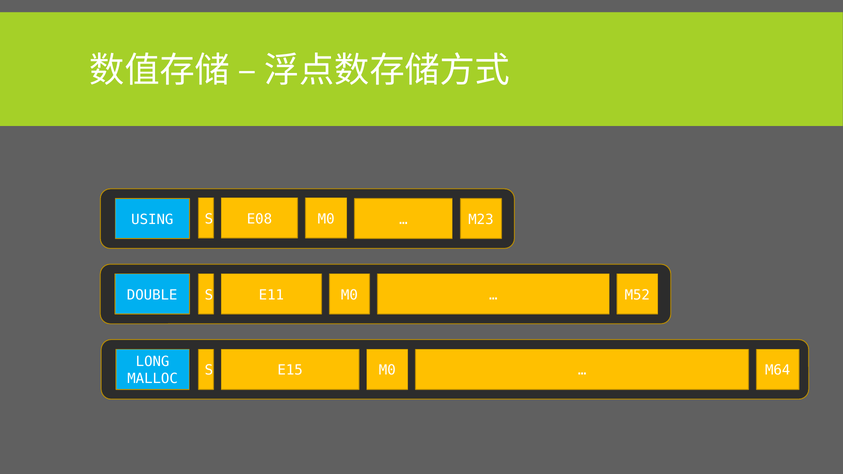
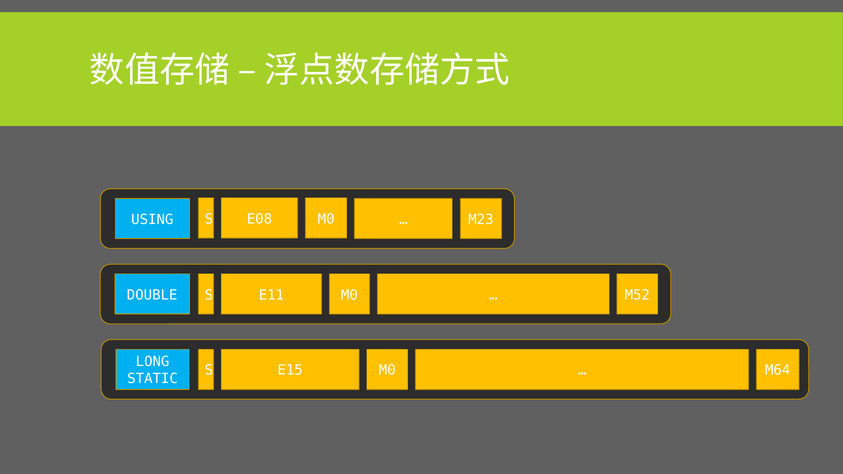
MALLOC: MALLOC -> STATIC (153, 379)
